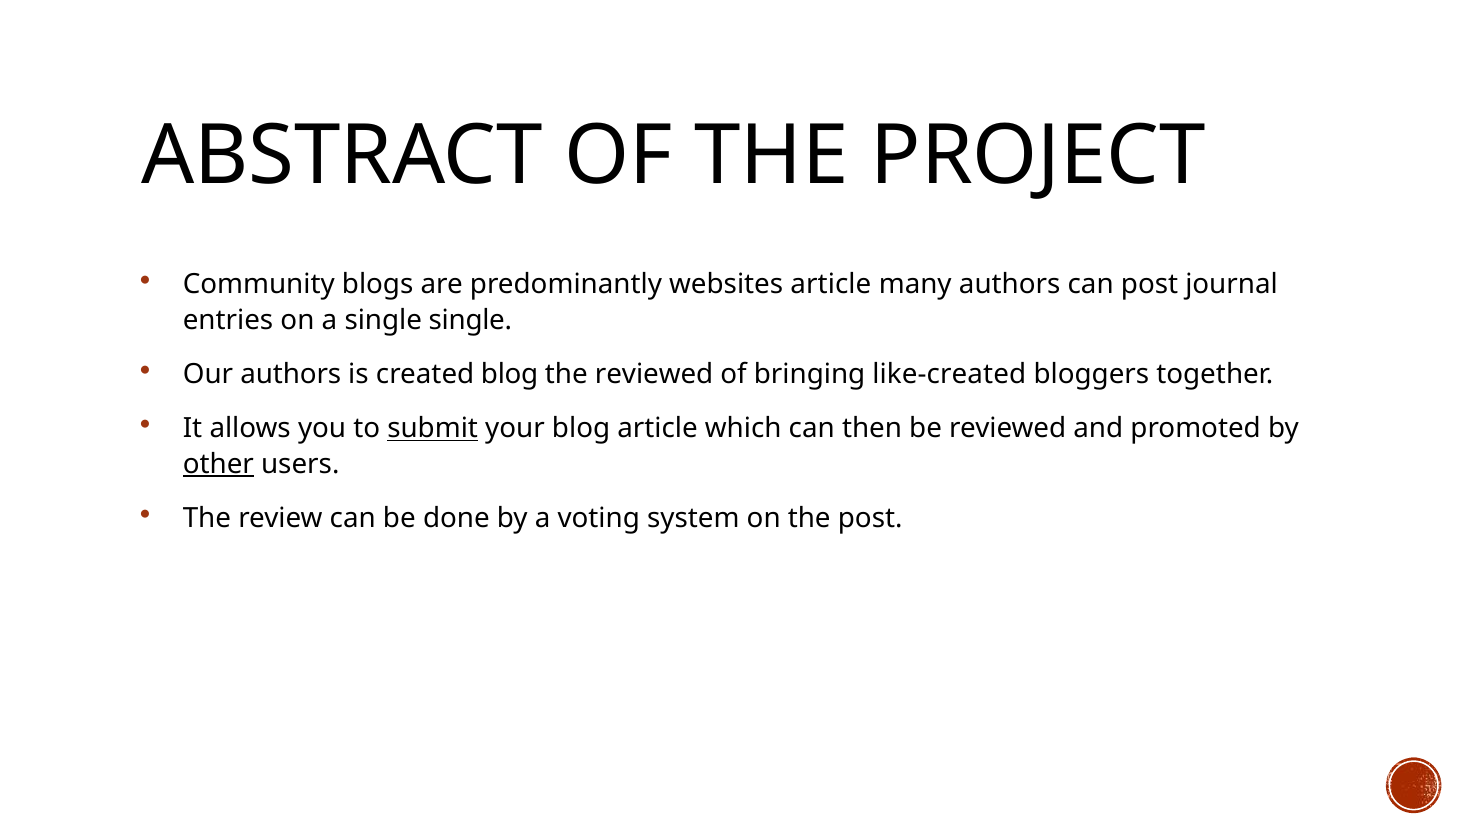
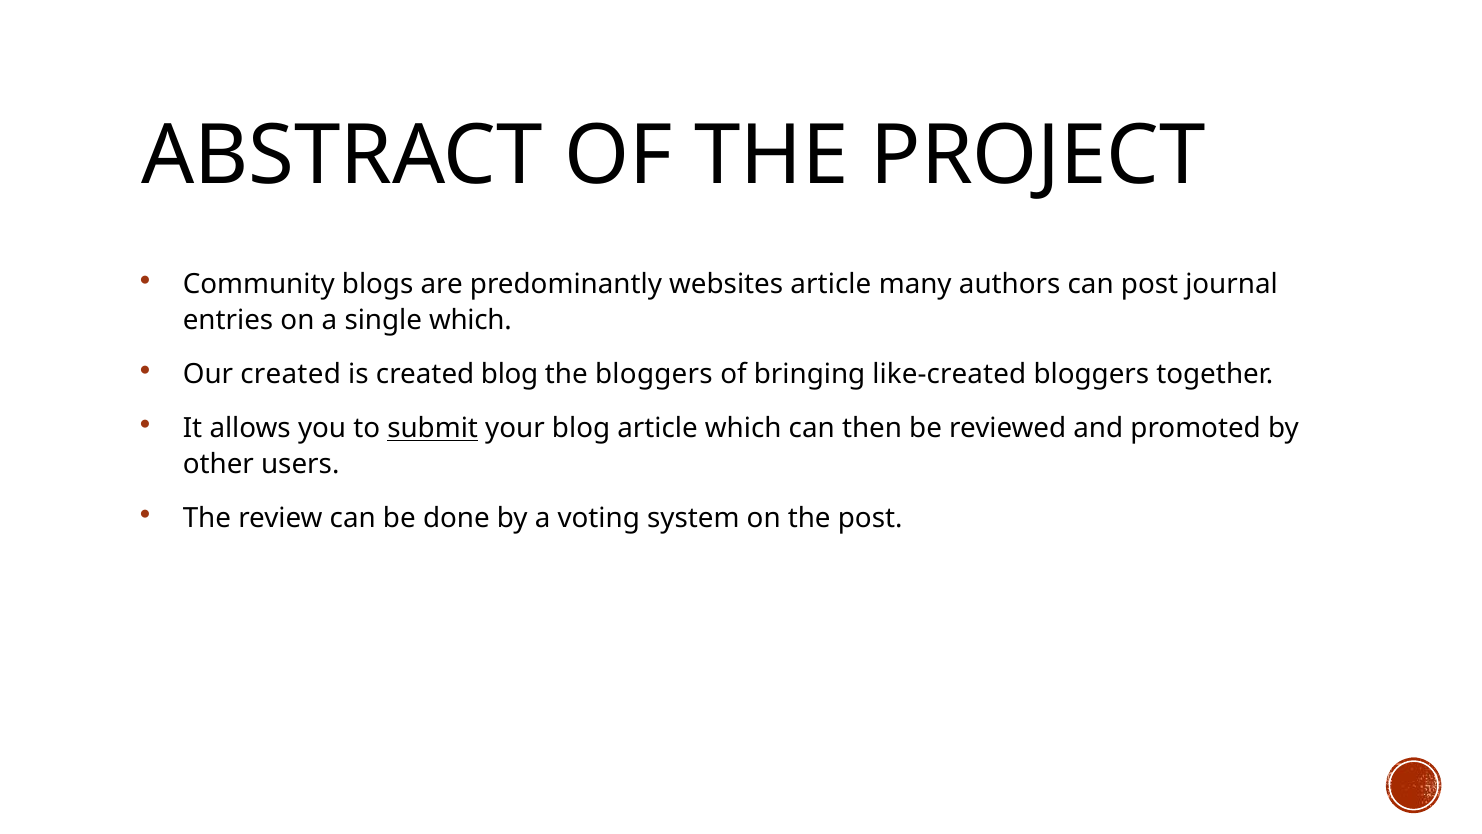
single single: single -> which (470, 320)
Our authors: authors -> created (291, 374)
the reviewed: reviewed -> bloggers (654, 374)
other underline: present -> none (218, 464)
